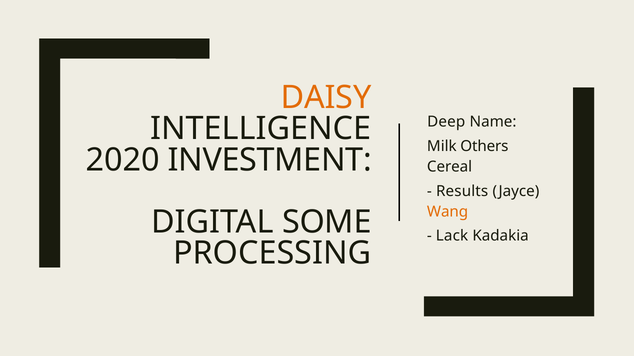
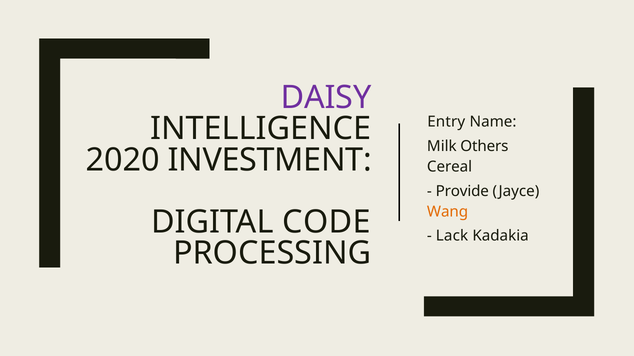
DAISY colour: orange -> purple (326, 98)
Deep: Deep -> Entry (446, 122)
Results: Results -> Provide (462, 191)
SOME: SOME -> CODE (326, 222)
